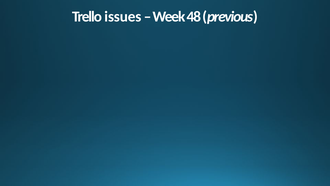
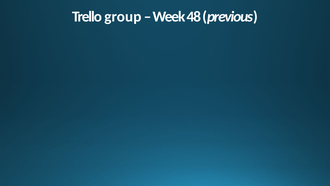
issues: issues -> group (123, 17)
